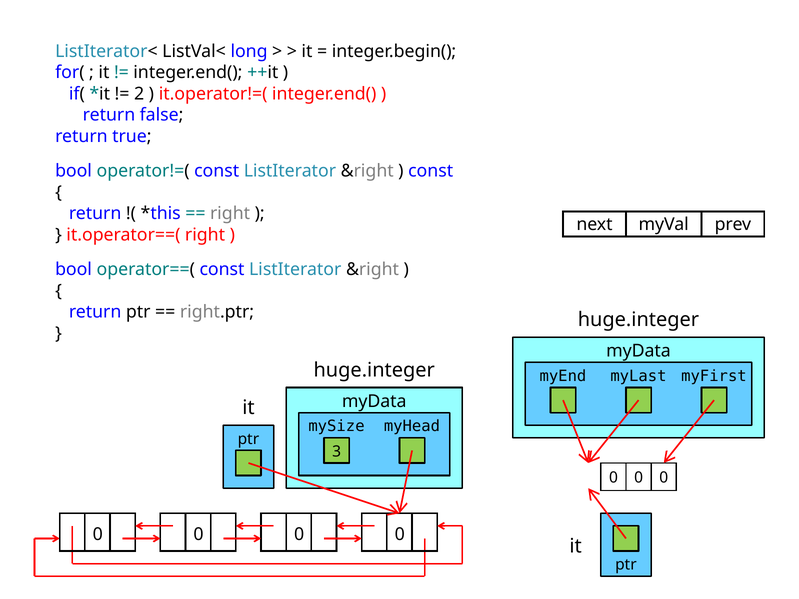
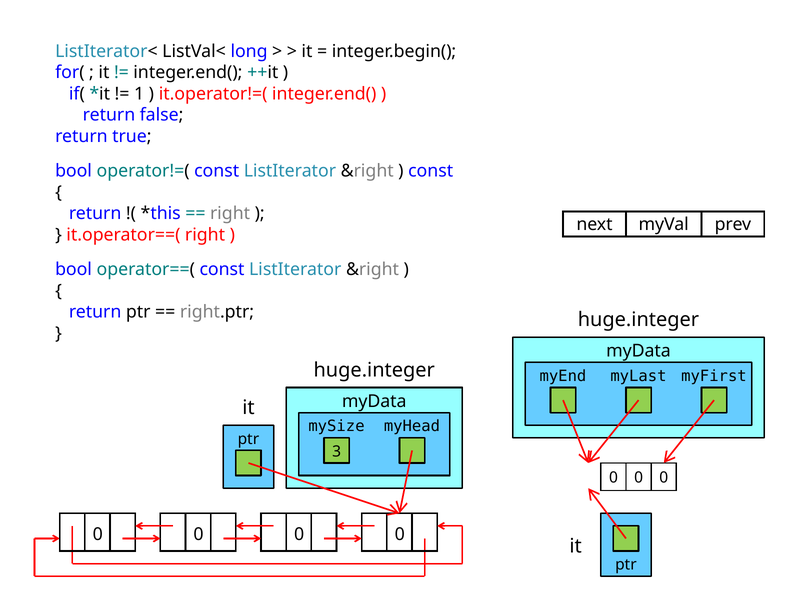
2: 2 -> 1 (139, 94)
